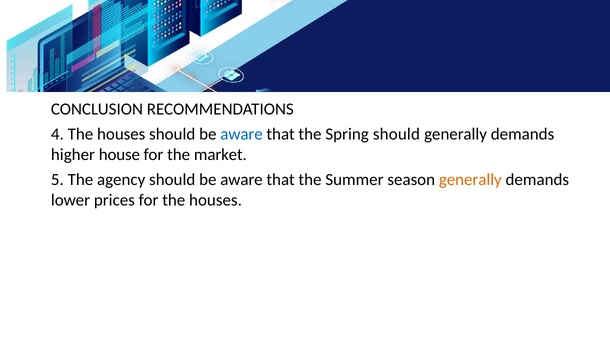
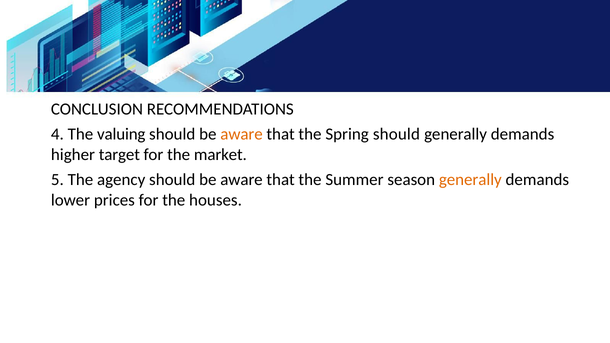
4 The houses: houses -> valuing (121, 134)
aware colour: blue -> orange (242, 134)
house: house -> target (119, 155)
